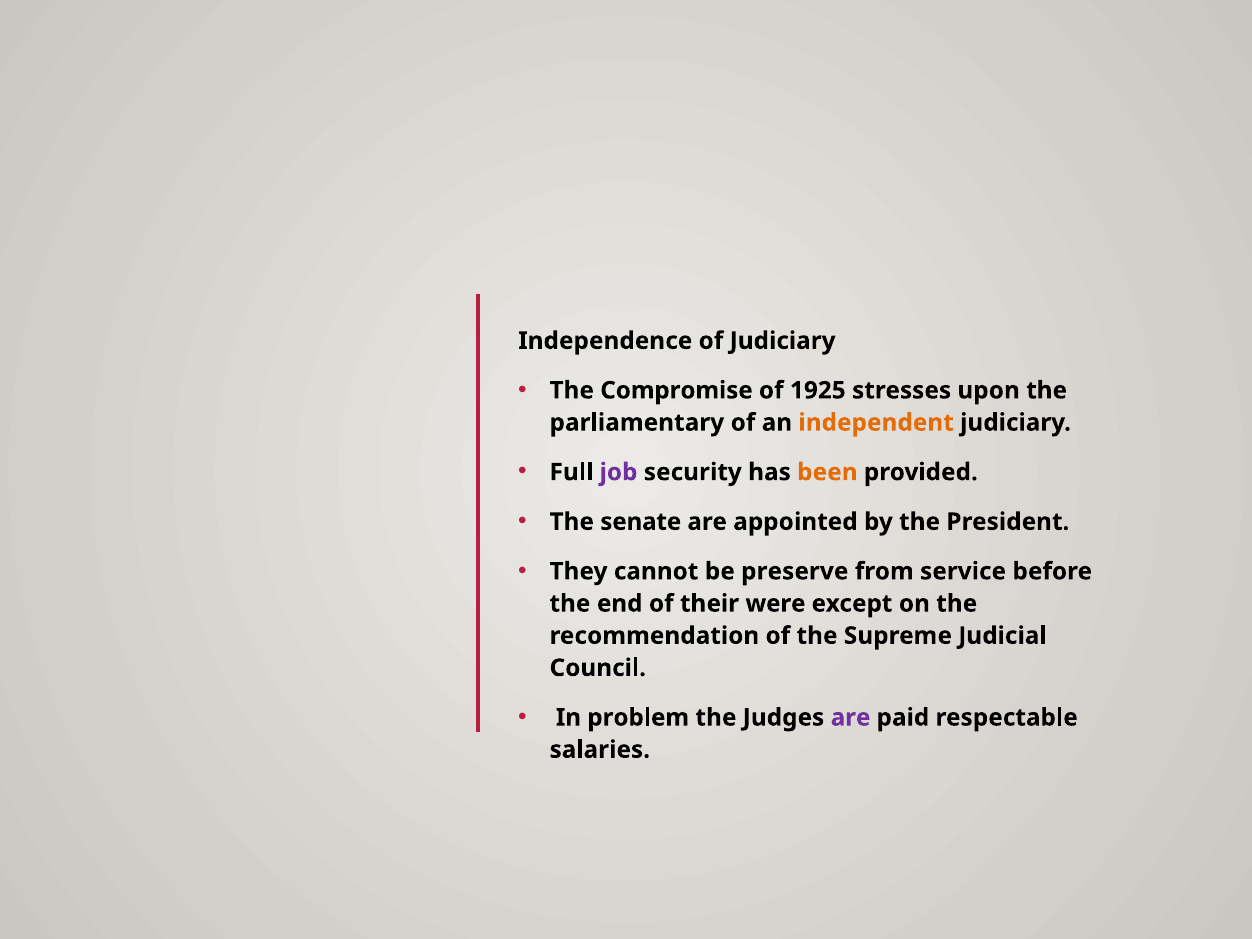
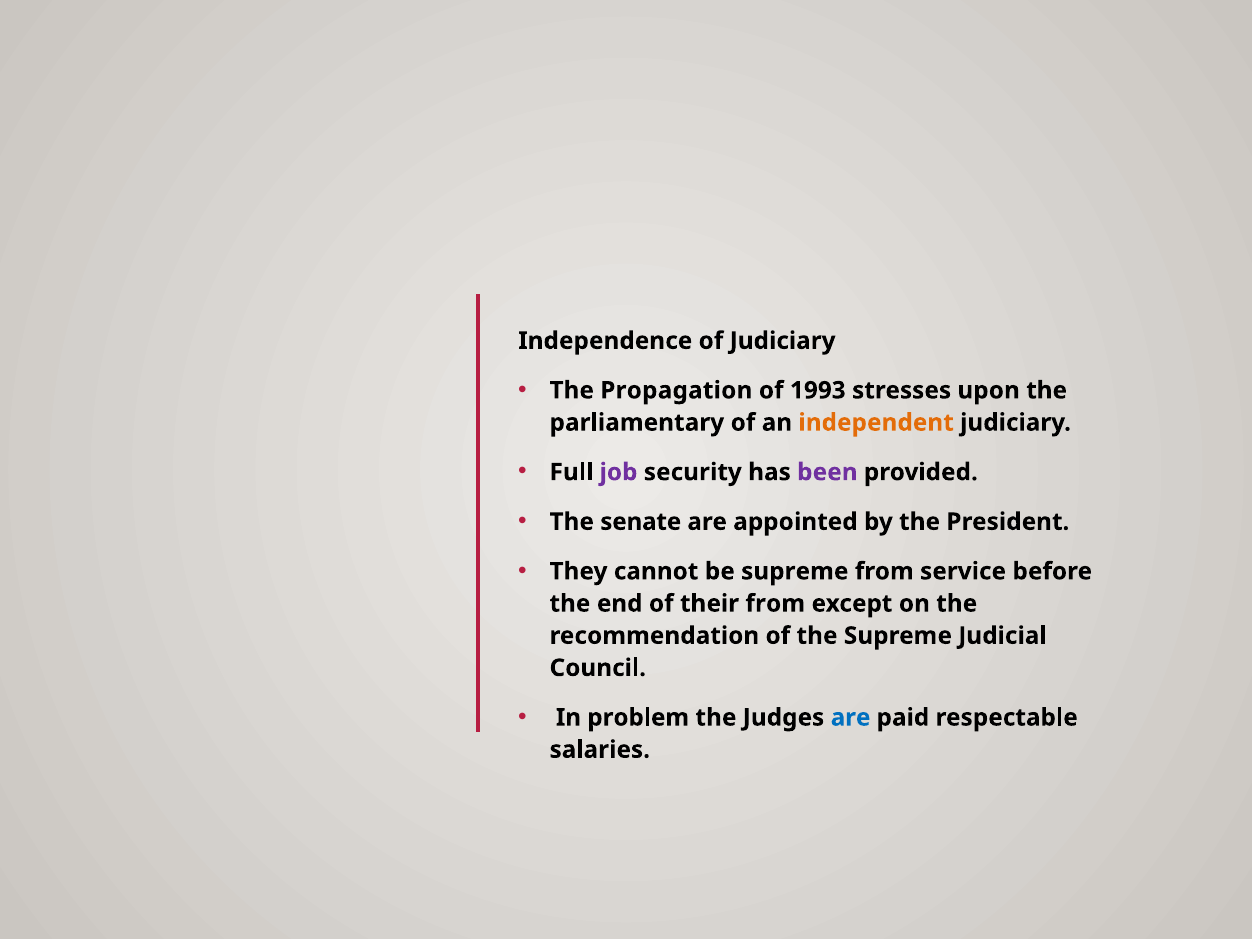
Compromise: Compromise -> Propagation (676, 390)
1925: 1925 -> 1993 (818, 390)
been colour: orange -> purple (827, 472)
be preserve: preserve -> supreme (795, 571)
their were: were -> from (775, 604)
are colour: purple -> blue (851, 718)
